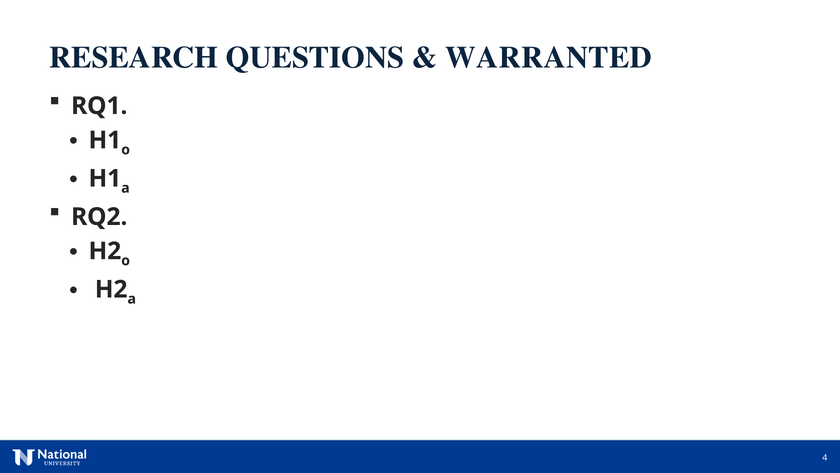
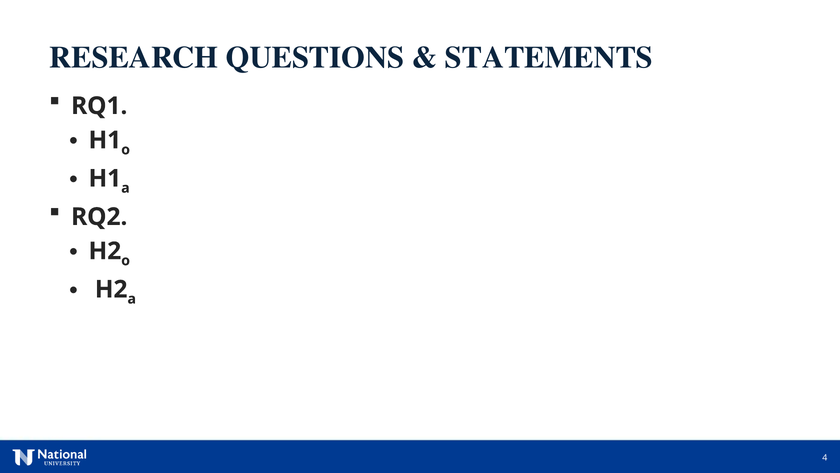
WARRANTED: WARRANTED -> STATEMENTS (549, 58)
